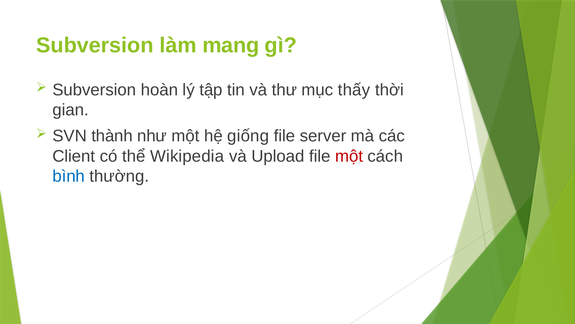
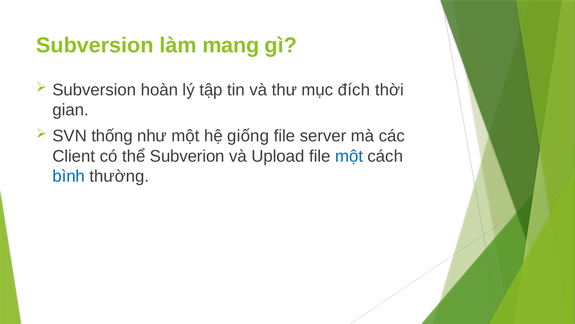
thấy: thấy -> đích (354, 90)
thành: thành -> thống (112, 136)
Wikipedia: Wikipedia -> Subverion (187, 156)
một colour: red -> blue (349, 156)
